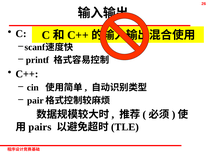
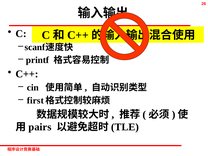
pair: pair -> first (35, 101)
